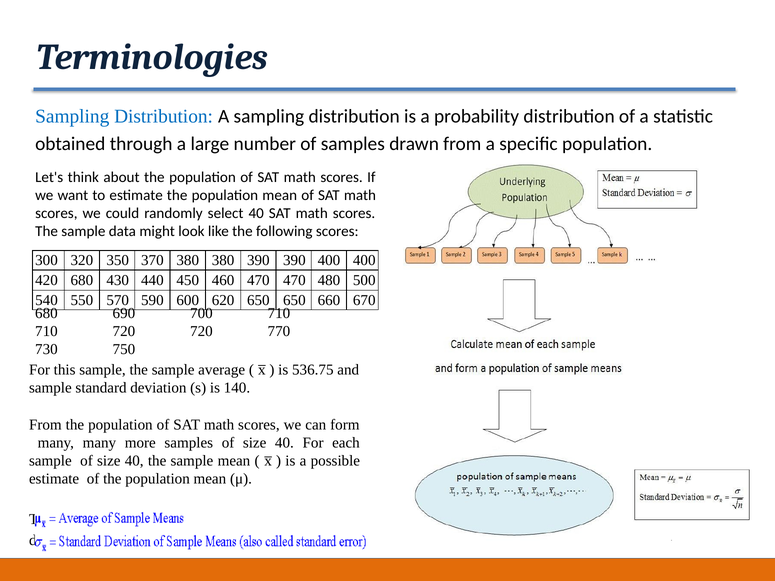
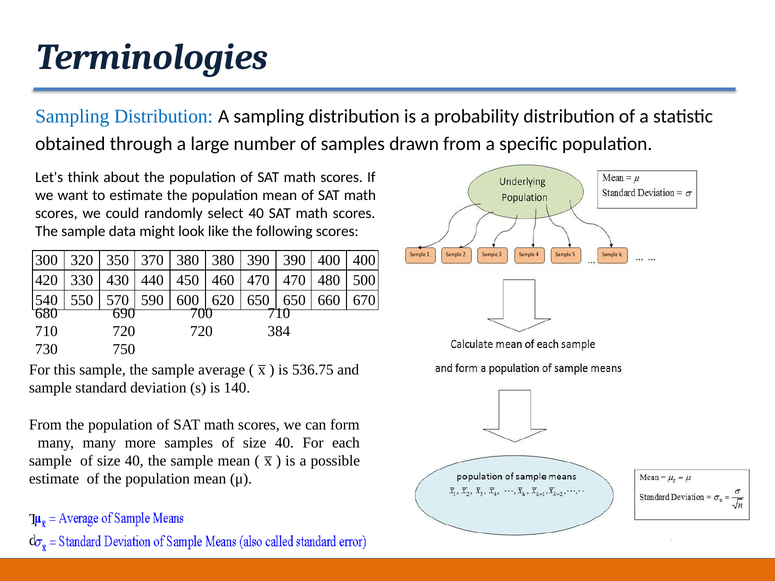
420 680: 680 -> 330 (82, 281)
770: 770 -> 384 (279, 331)
